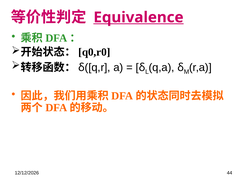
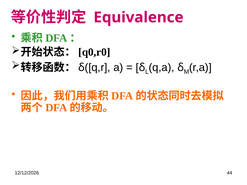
Equivalence underline: present -> none (138, 17)
